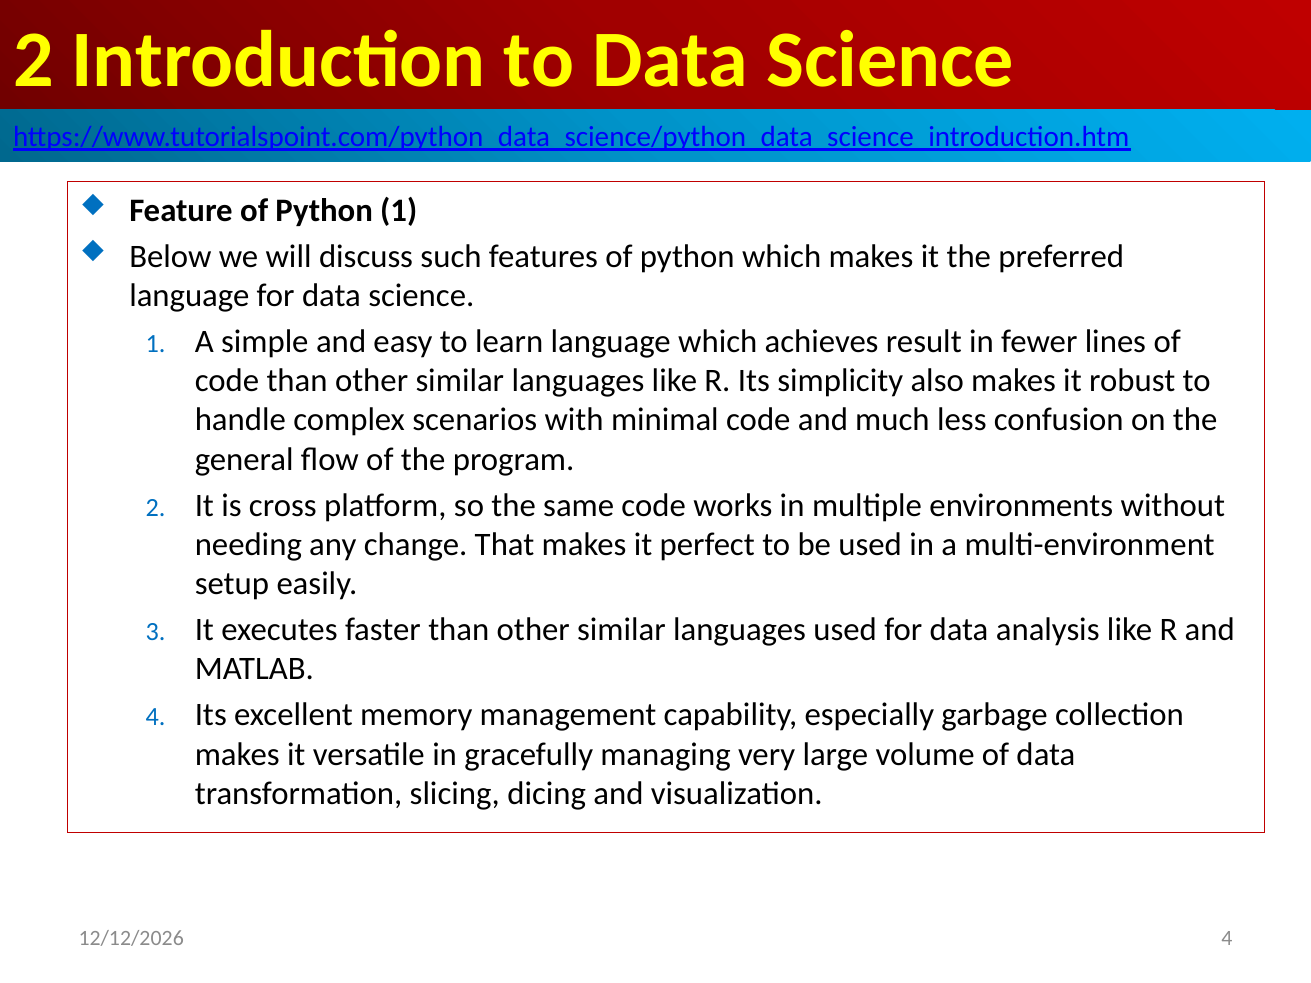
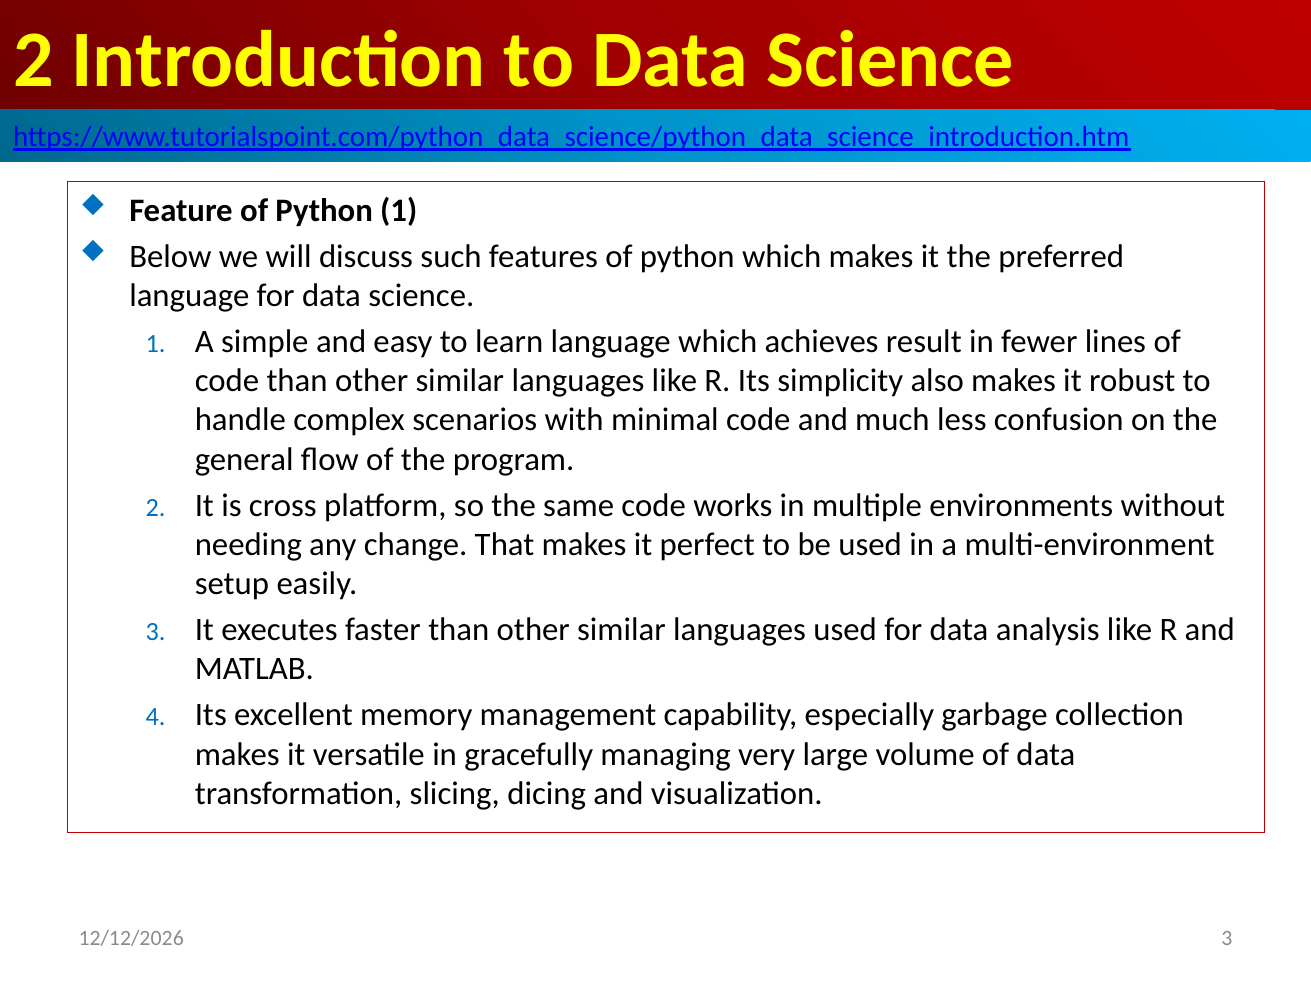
4: 4 -> 3 (1227, 939)
